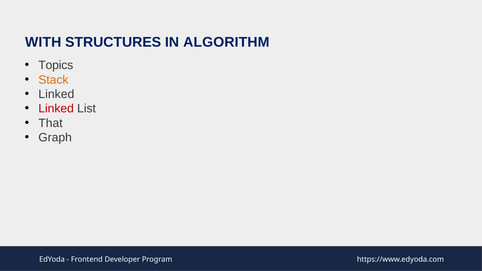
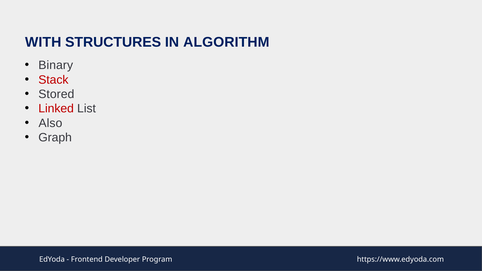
Topics: Topics -> Binary (56, 65)
Stack colour: orange -> red (53, 80)
Linked: Linked -> Stored (56, 94)
That: That -> Also (50, 123)
